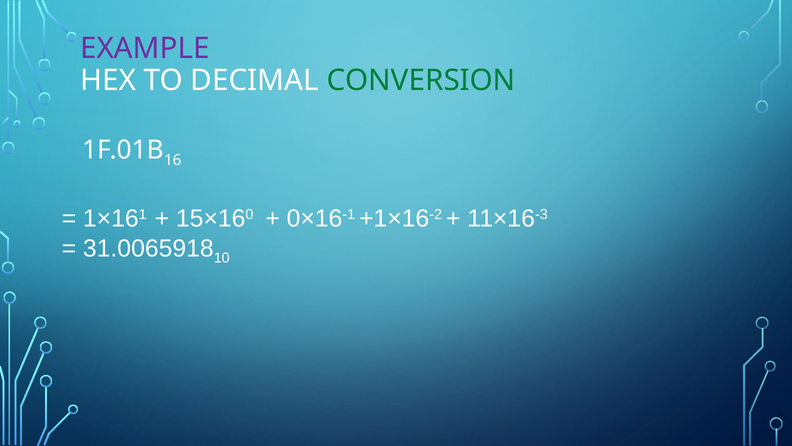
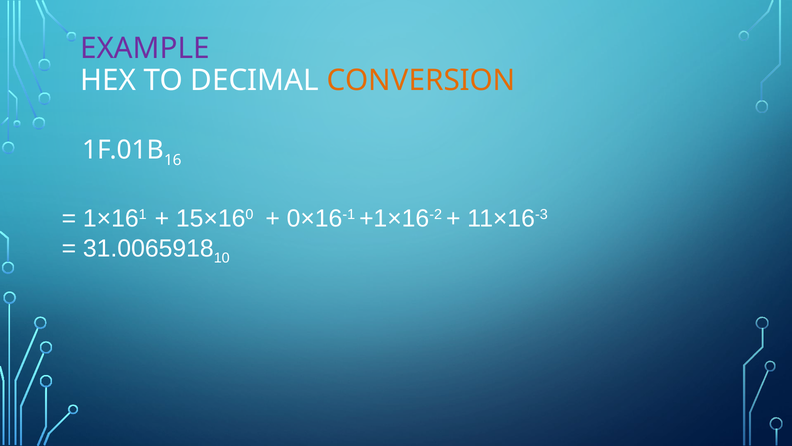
CONVERSION colour: green -> orange (421, 80)
